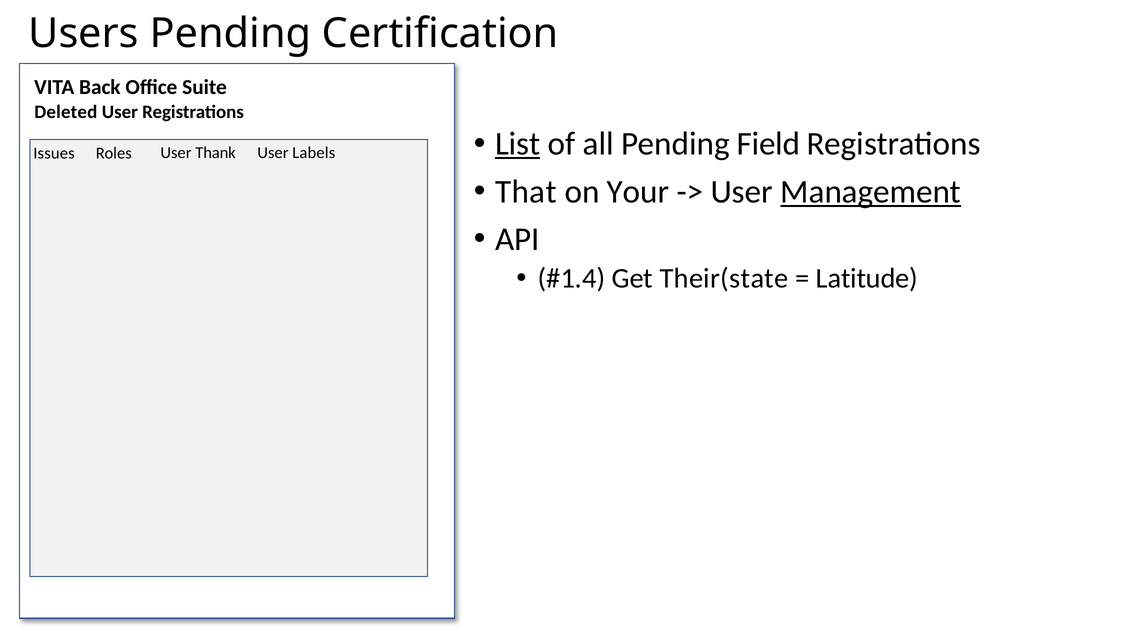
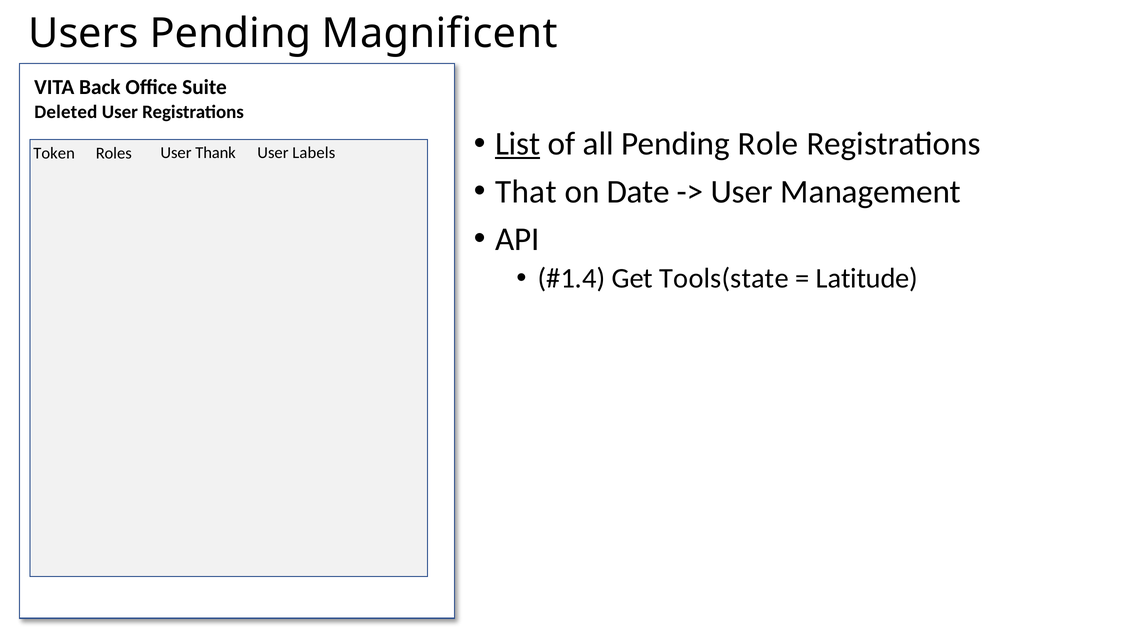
Certification: Certification -> Magnificent (440, 33)
Field: Field -> Role (768, 144)
Issues: Issues -> Token (54, 153)
Your: Your -> Date (638, 192)
Management underline: present -> none (871, 192)
Their(state: Their(state -> Tools(state (724, 279)
